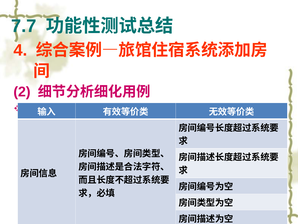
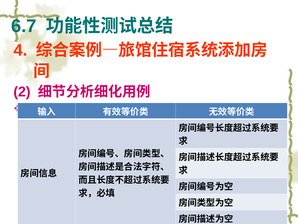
7.7: 7.7 -> 6.7 (24, 26)
